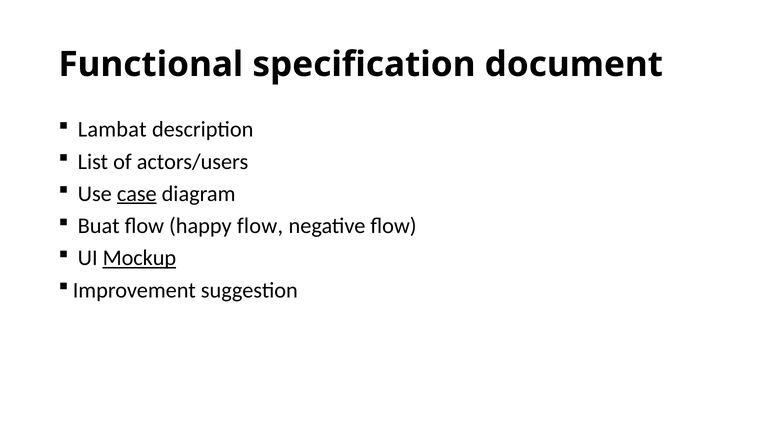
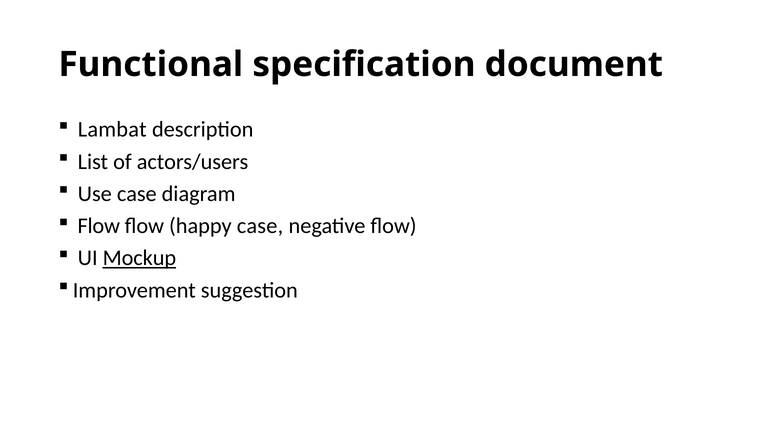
case underline: present -> none (137, 194)
Buat: Buat -> Flow (99, 226)
happy flow: flow -> case (260, 226)
